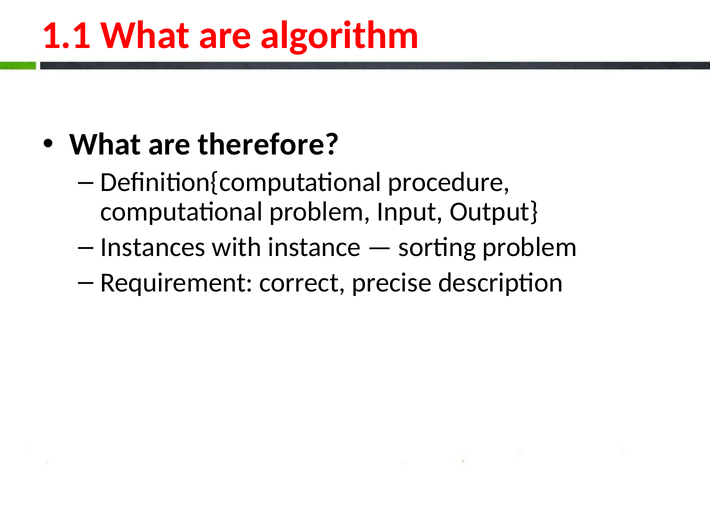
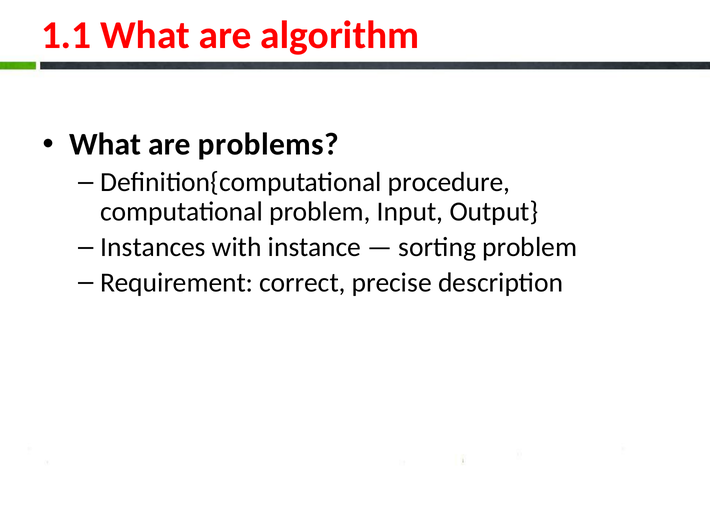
therefore: therefore -> problems (268, 145)
